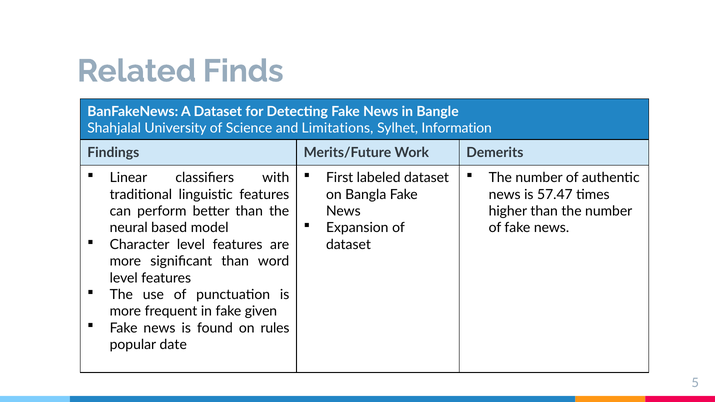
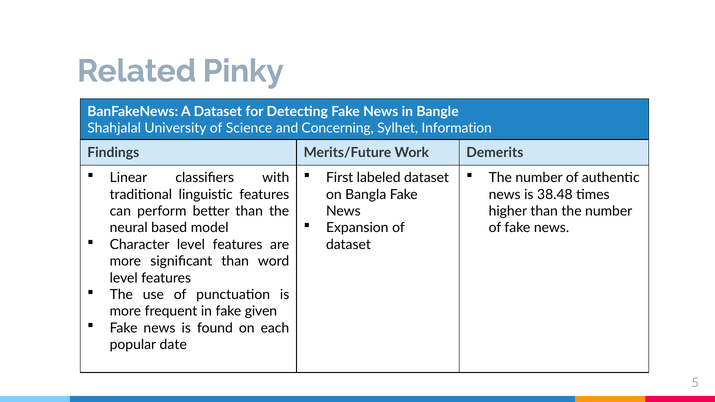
Finds: Finds -> Pinky (243, 71)
Limitations: Limitations -> Concerning (338, 128)
57.47: 57.47 -> 38.48 (555, 195)
rules: rules -> each (275, 328)
